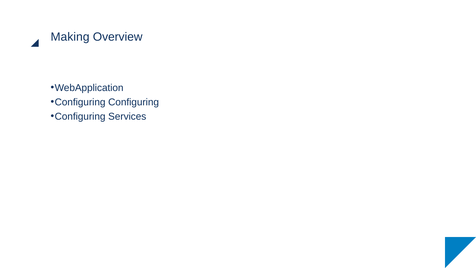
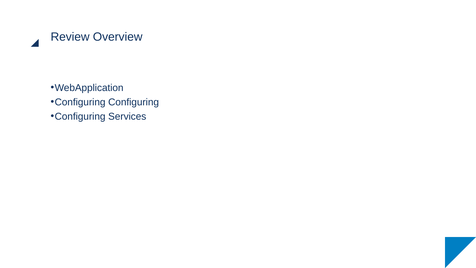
Making: Making -> Review (70, 37)
